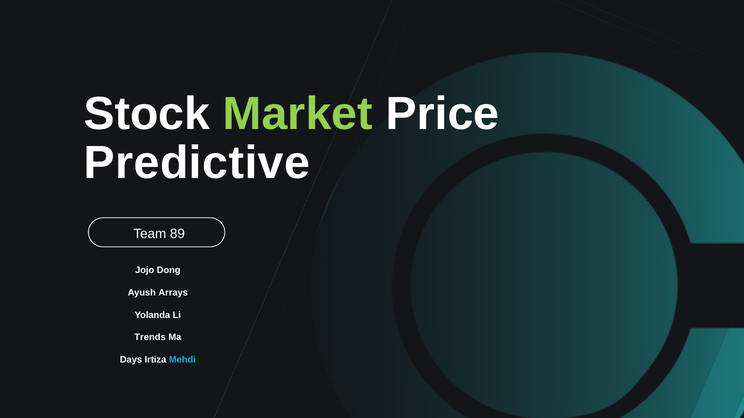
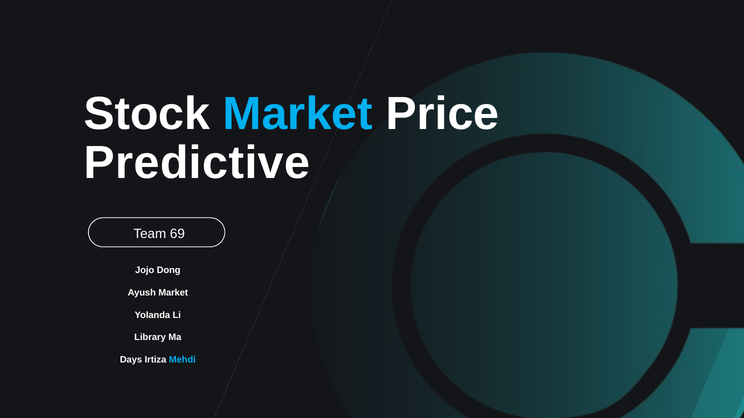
Market colour: light green -> light blue (298, 114)
89: 89 -> 69 (177, 234)
Ayush Arrays: Arrays -> Market (173, 293)
Trends: Trends -> Library (150, 338)
